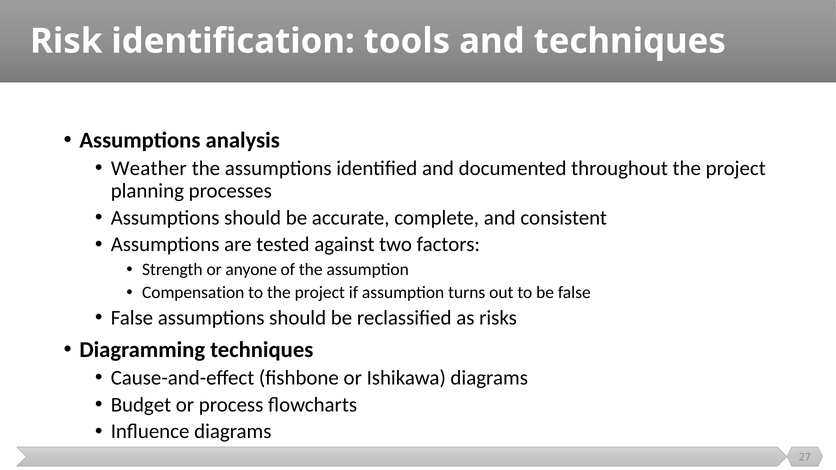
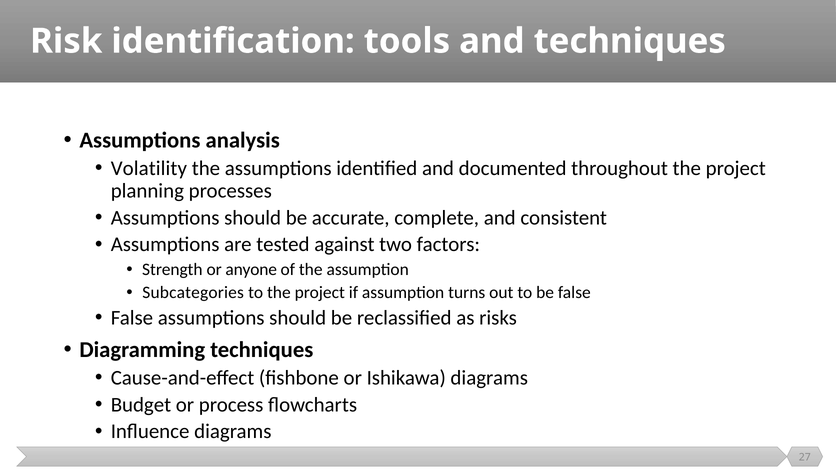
Weather: Weather -> Volatility (149, 168)
Compensation: Compensation -> Subcategories (193, 293)
